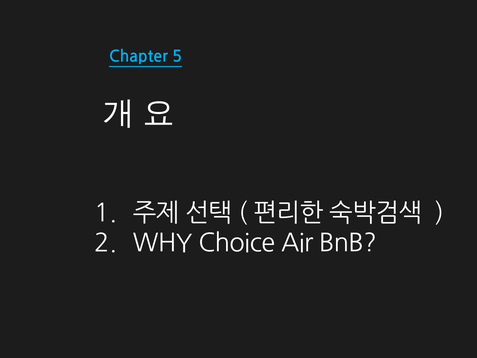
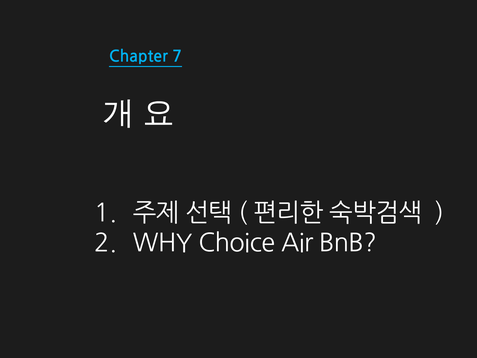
5: 5 -> 7 (177, 57)
